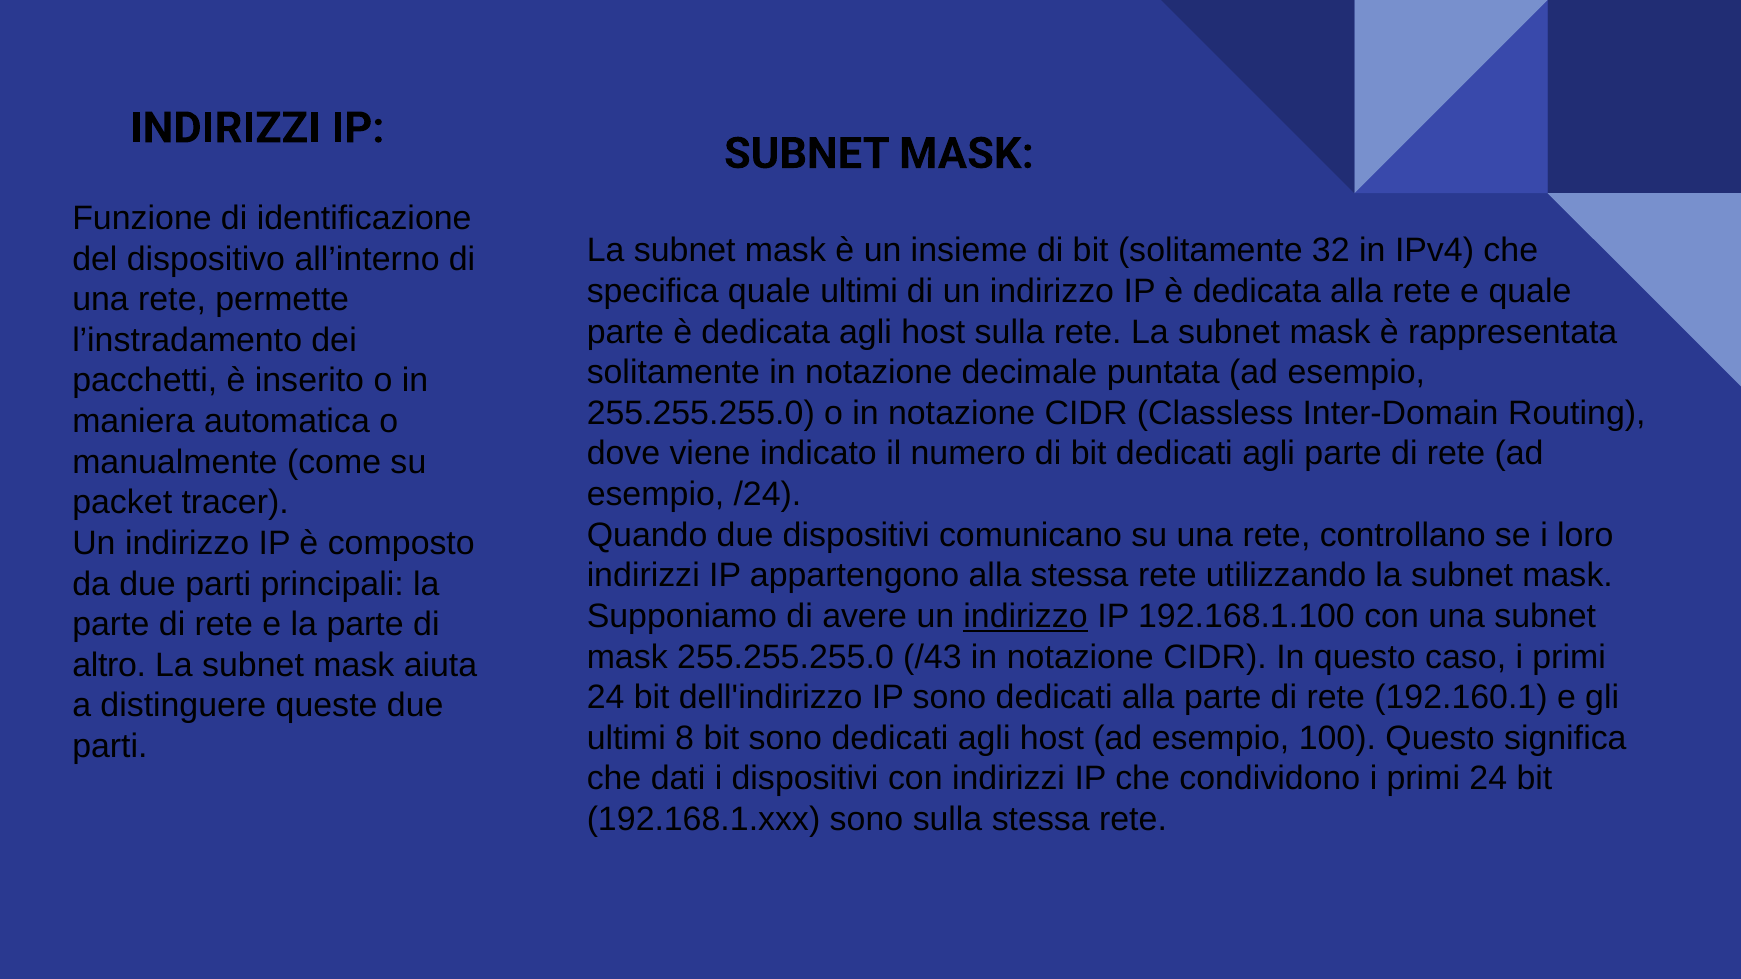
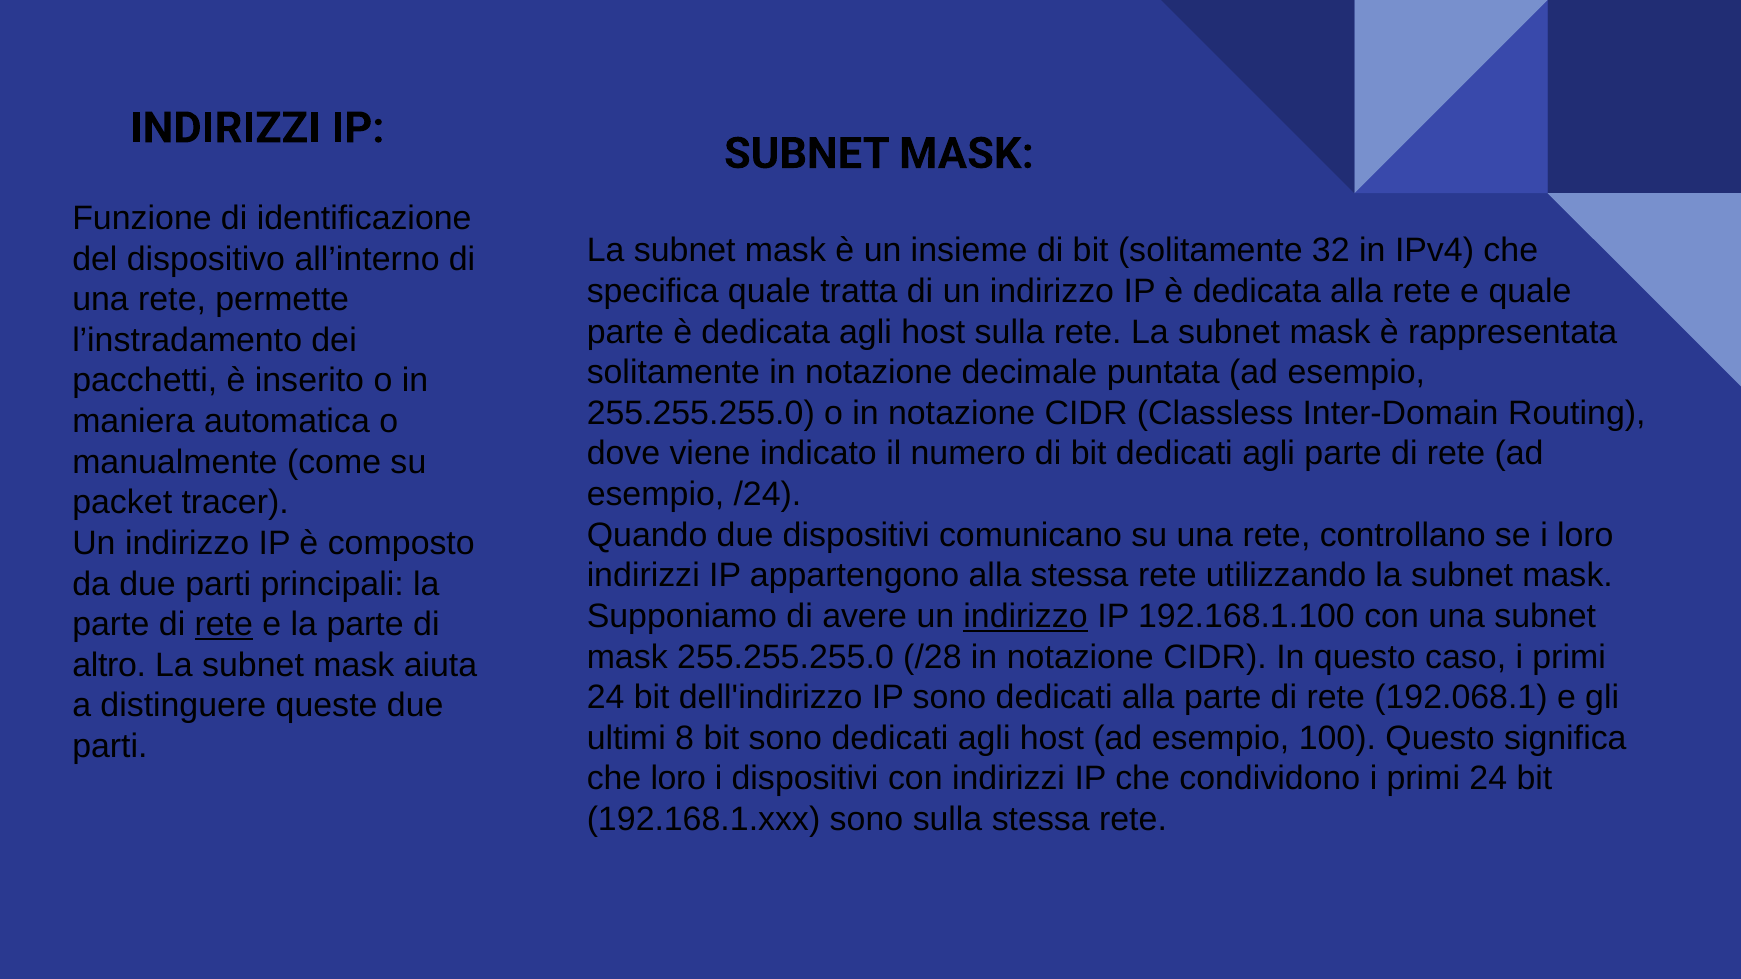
quale ultimi: ultimi -> tratta (859, 291)
rete underline: none -> present (224, 625)
/43: /43 -> /28 (932, 657)
192.160.1: 192.160.1 -> 192.068.1 (1461, 698)
che dati: dati -> loro (678, 779)
